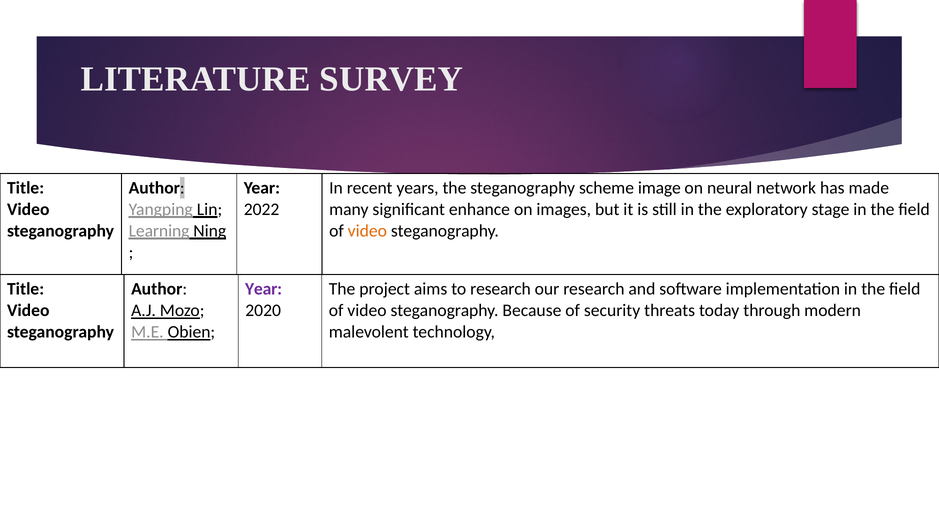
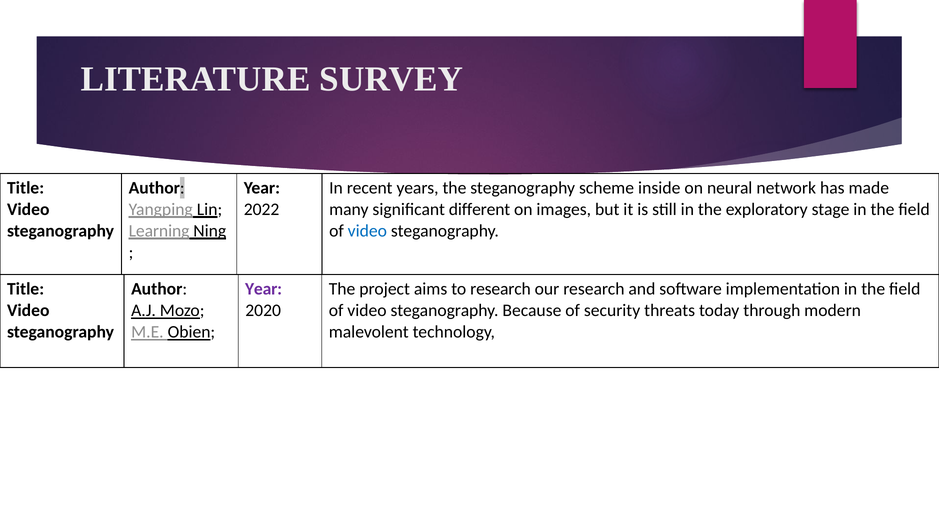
image: image -> inside (659, 188)
enhance: enhance -> different (480, 209)
video colour: orange -> blue (367, 231)
